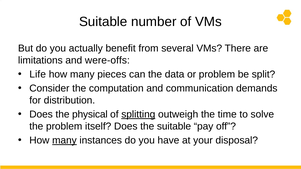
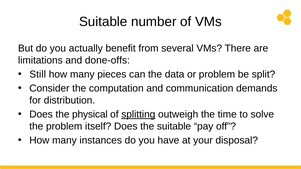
were-offs: were-offs -> done-offs (107, 60)
Life: Life -> Still (38, 74)
many underline: present -> none (64, 141)
